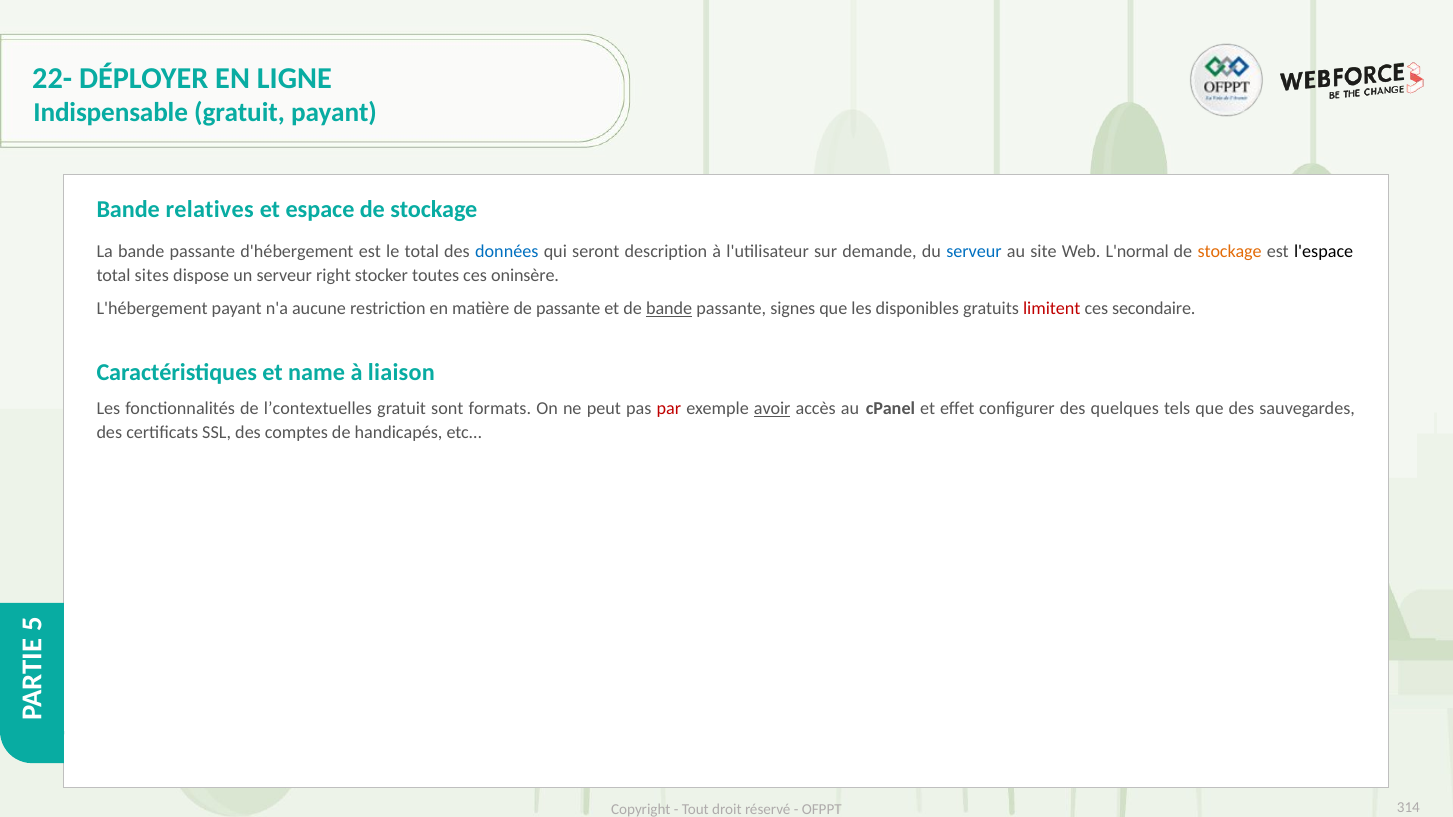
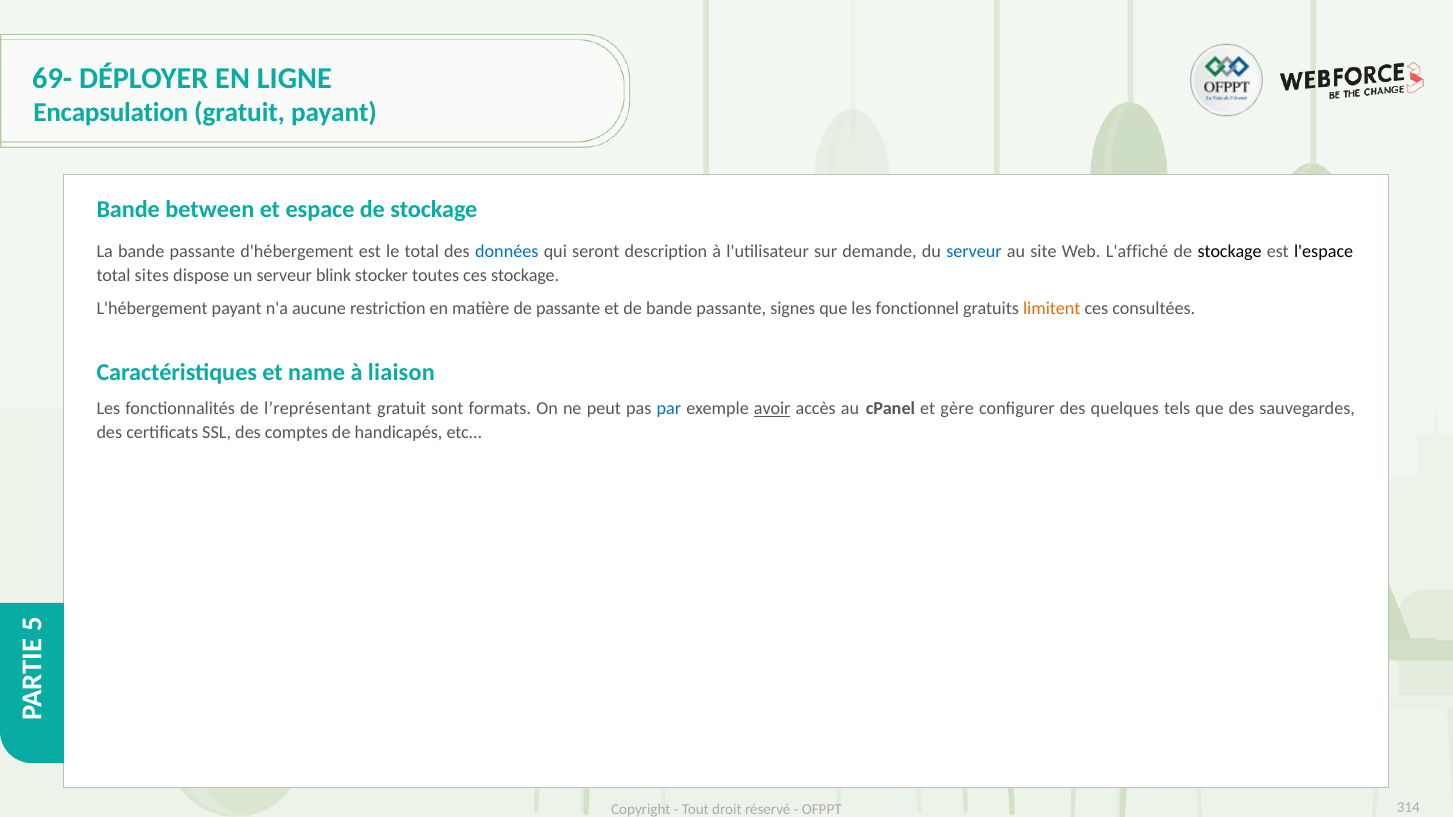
22-: 22- -> 69- (52, 78)
Indispensable: Indispensable -> Encapsulation (111, 113)
relatives: relatives -> between (210, 209)
L'normal: L'normal -> L'affiché (1137, 251)
stockage colour: orange -> black (1230, 251)
right: right -> blink (334, 276)
ces oninsère: oninsère -> stockage (525, 276)
bande underline: present -> none (669, 309)
disponibles: disponibles -> fonctionnel (917, 309)
limitent colour: red -> orange (1052, 309)
secondaire: secondaire -> consultées (1154, 309)
l’contextuelles: l’contextuelles -> l’représentant (318, 409)
par colour: red -> blue (669, 409)
effet: effet -> gère (957, 409)
